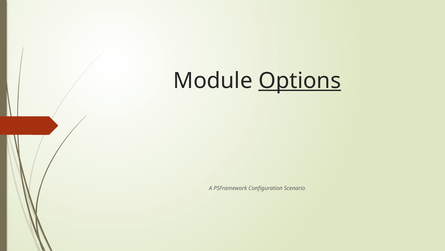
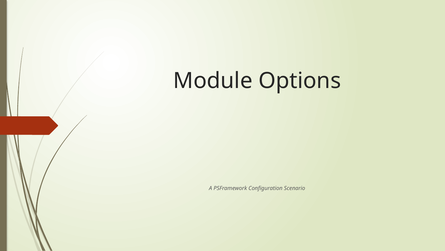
Options underline: present -> none (300, 81)
